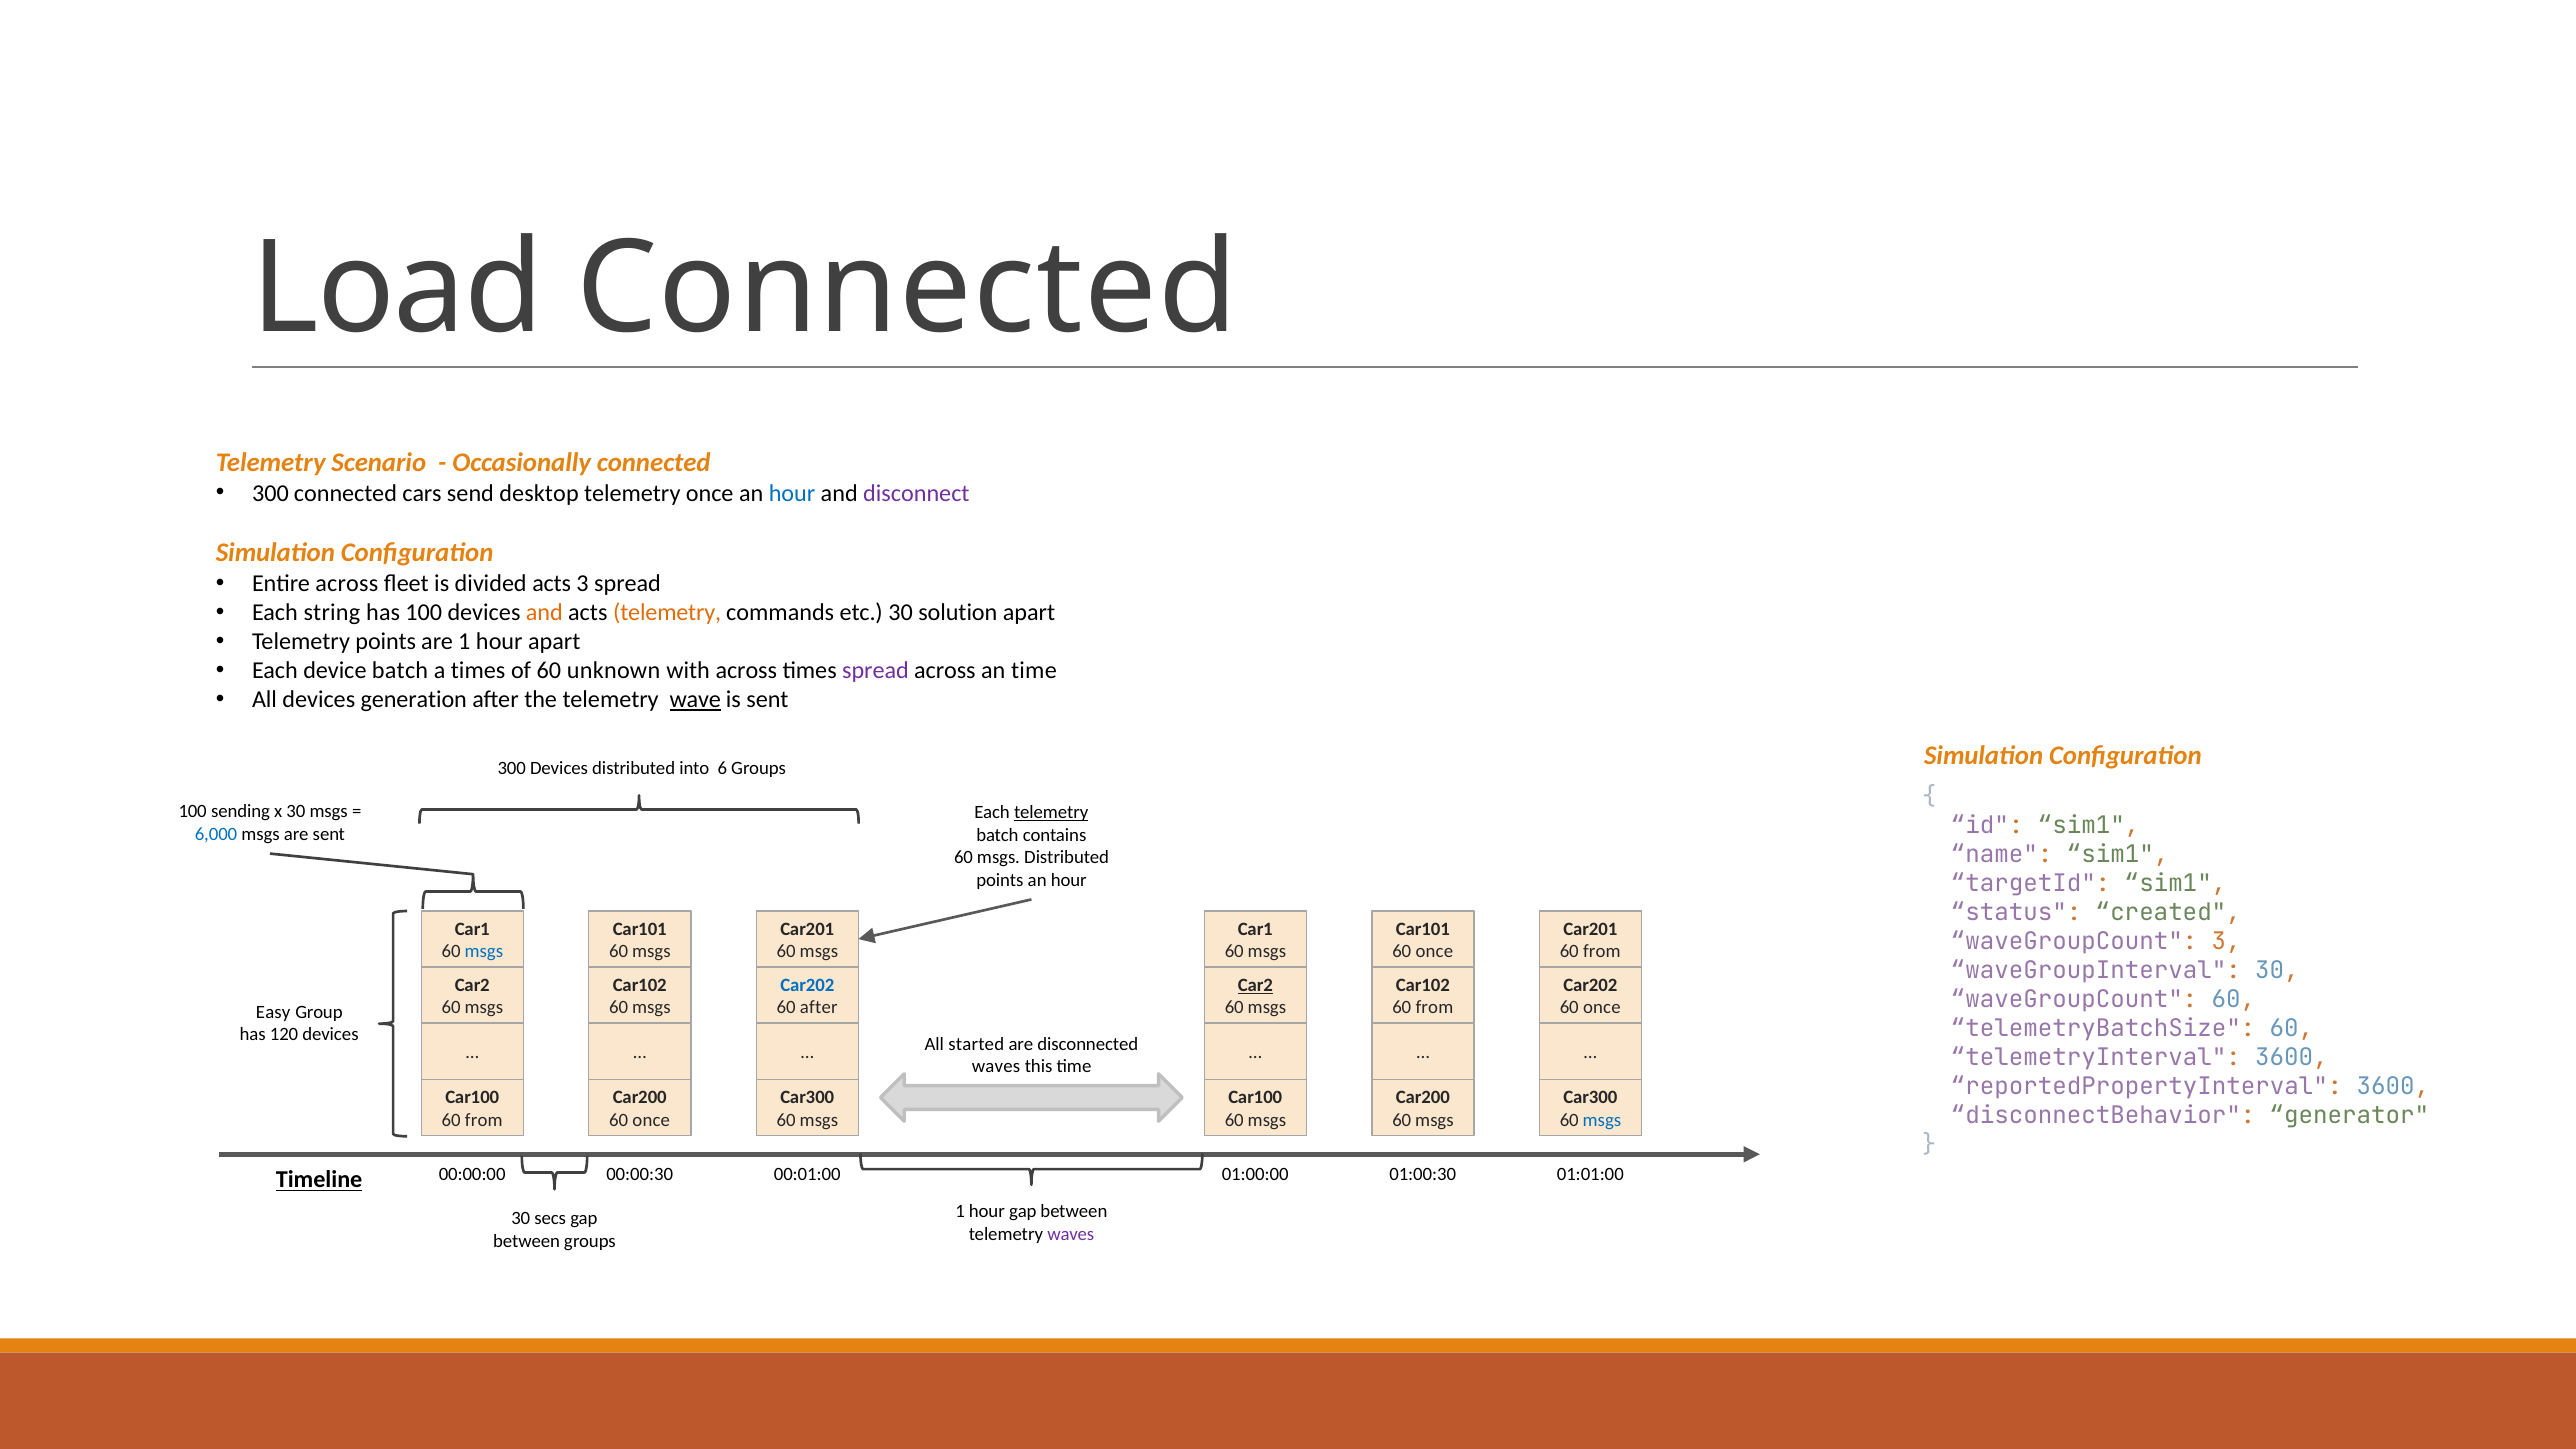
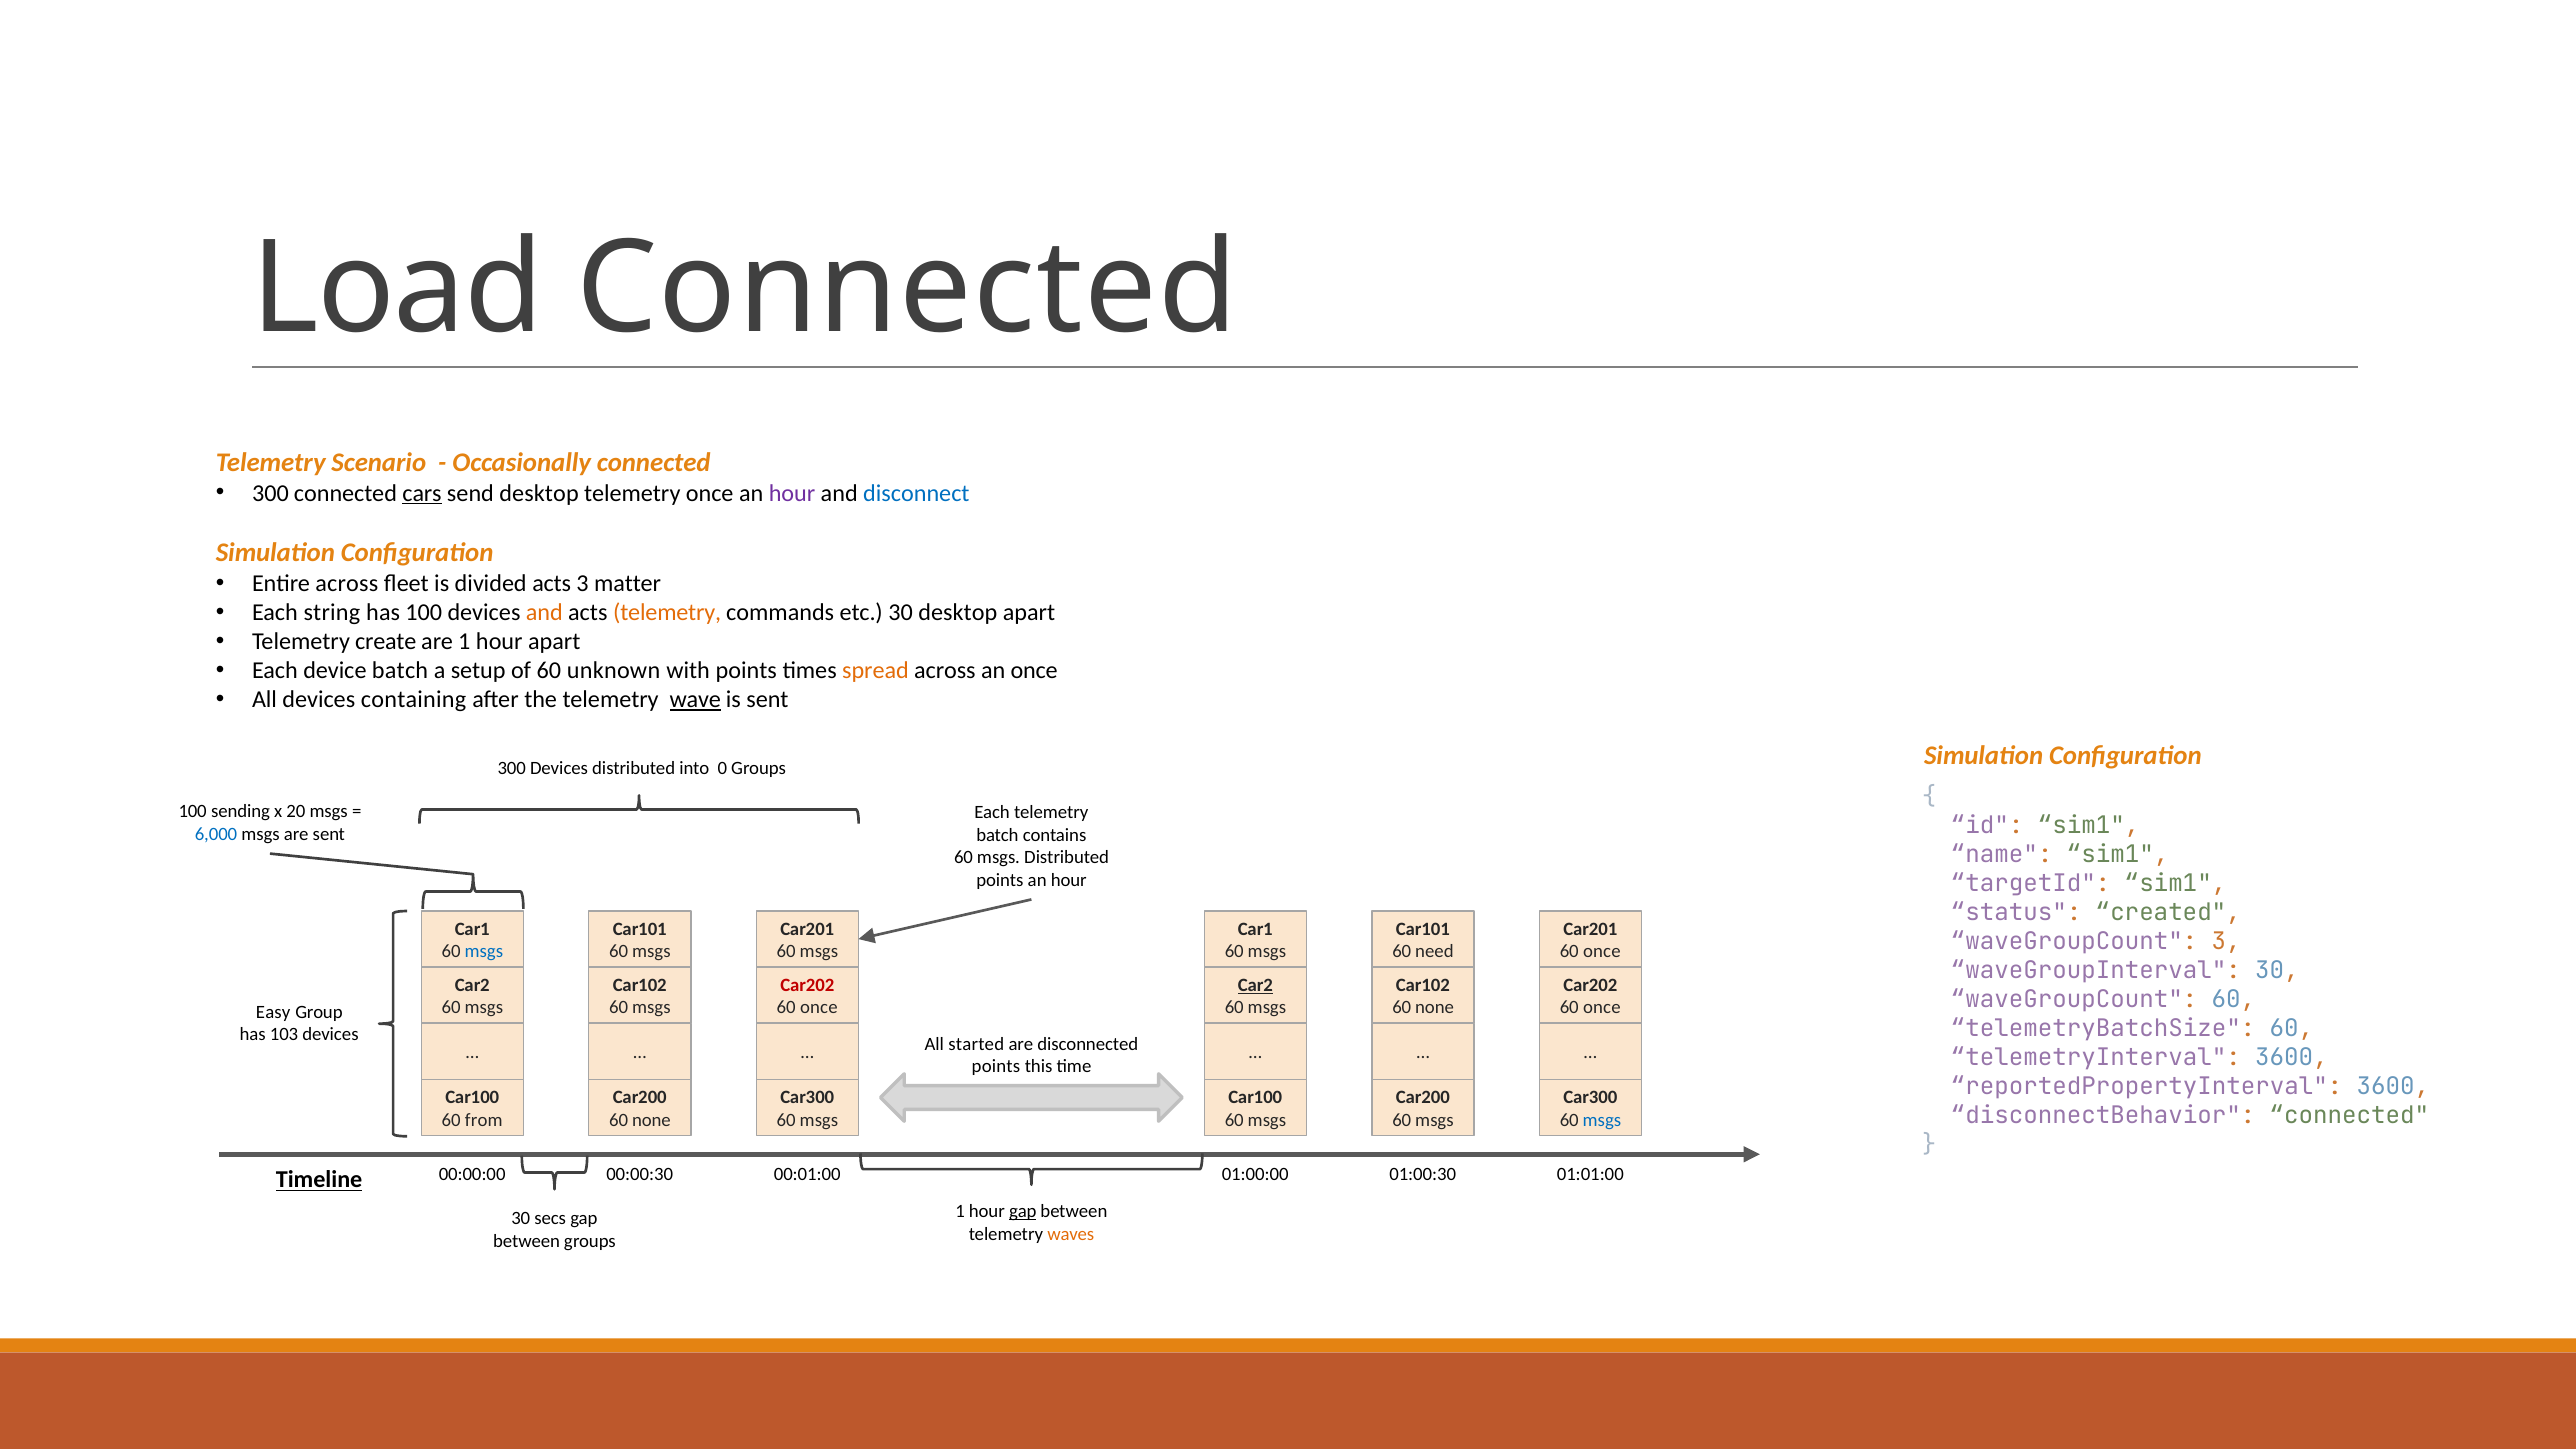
cars underline: none -> present (422, 493)
hour colour: blue -> purple (792, 493)
disconnect colour: purple -> blue (916, 493)
3 spread: spread -> matter (628, 583)
30 solution: solution -> desktop (958, 612)
Telemetry points: points -> create (386, 642)
a times: times -> setup (478, 671)
with across: across -> points (746, 671)
spread colour: purple -> orange (875, 671)
an time: time -> once (1034, 671)
generation: generation -> containing (414, 700)
6: 6 -> 0 (722, 768)
x 30: 30 -> 20 (296, 812)
telemetry underline: present -> none (1051, 812)
once: once -> need (1434, 952)
from: from -> once (1602, 952)
Car202 colour: blue -> red (807, 985)
after: after -> once (819, 1008)
from: from -> none (1435, 1008)
120: 120 -> 103 (284, 1035)
waves: waves -> points (996, 1067)
disconnectBehavior generator: generator -> connected (2349, 1116)
once: once -> none (651, 1120)
gap underline: none -> present (1023, 1211)
waves colour: purple -> orange (1071, 1234)
